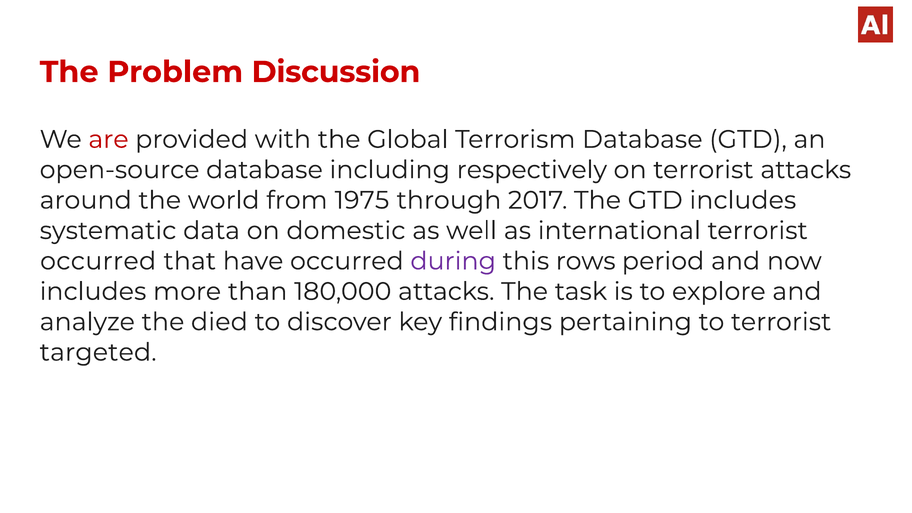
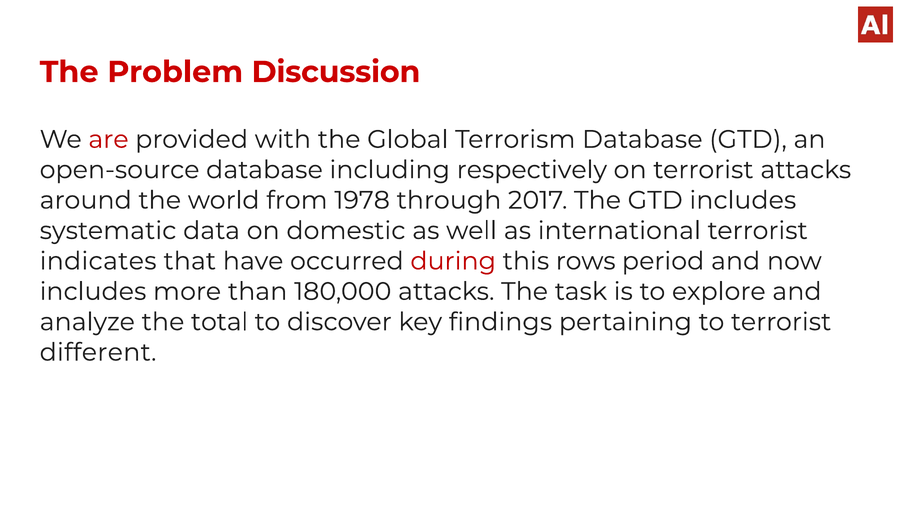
1975: 1975 -> 1978 (362, 200)
occurred: occurred -> indicates (98, 261)
during colour: purple -> red (453, 261)
died: died -> total (220, 322)
targeted: targeted -> different (98, 352)
